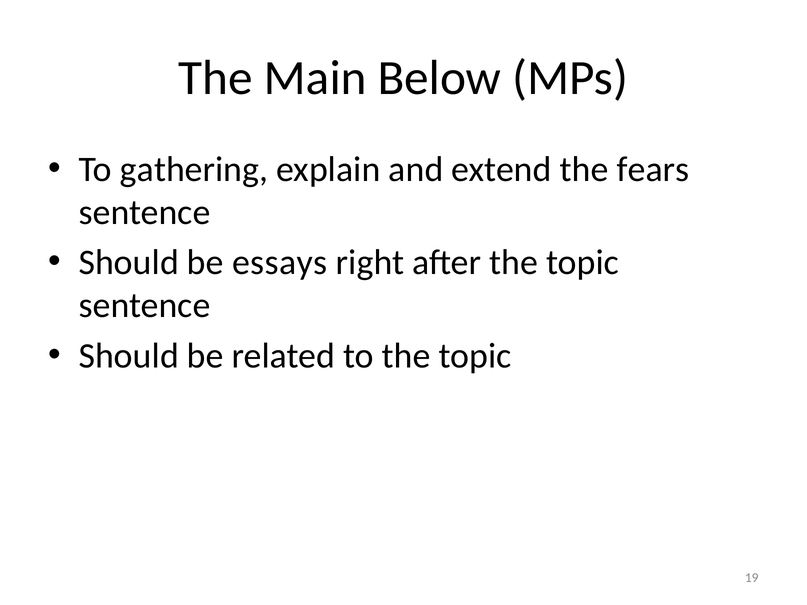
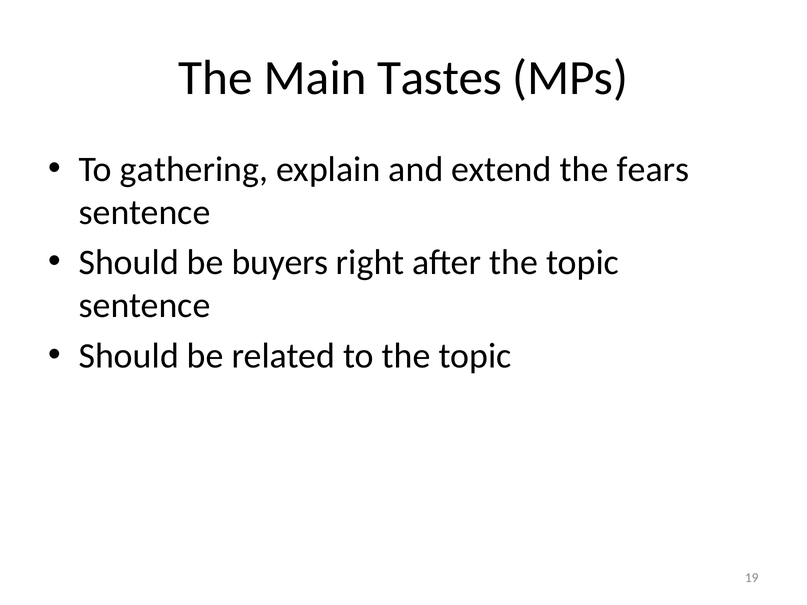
Below: Below -> Tastes (440, 78)
essays: essays -> buyers (280, 263)
